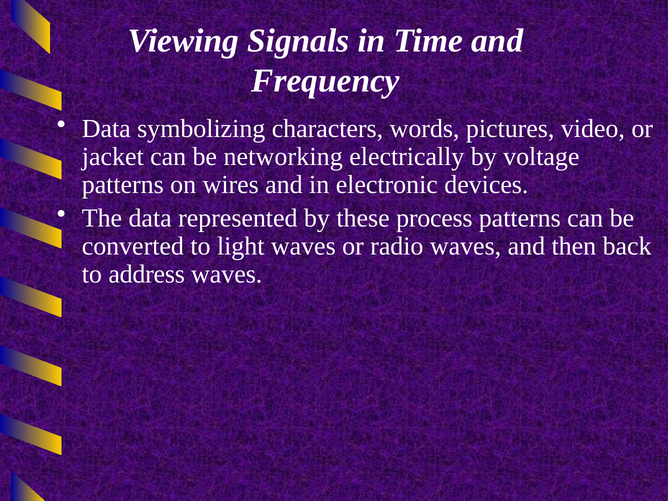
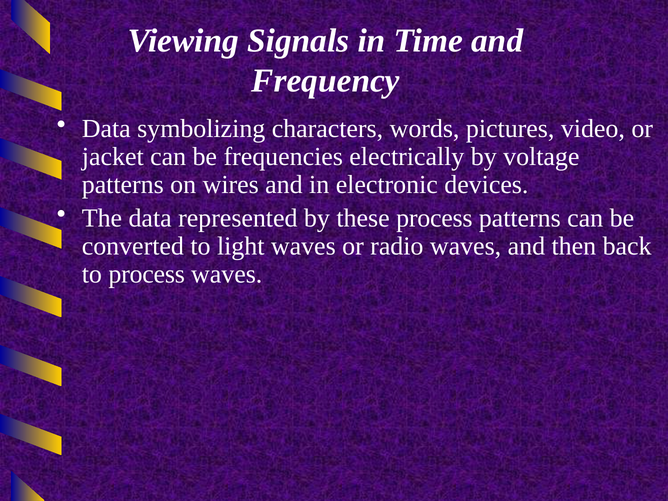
networking: networking -> frequencies (283, 157)
to address: address -> process (147, 274)
